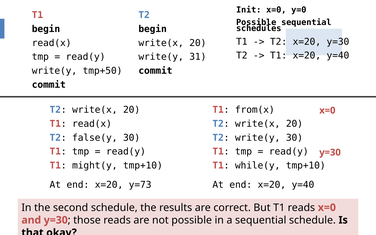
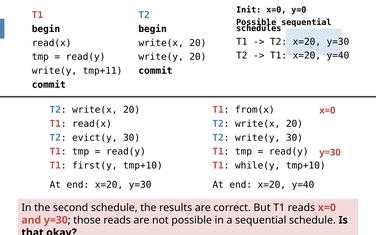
write(y 31: 31 -> 20 (198, 57)
tmp+50: tmp+50 -> tmp+11 (103, 71)
false(y: false(y -> evict(y (95, 138)
might(y: might(y -> first(y (95, 166)
end x=20 y=73: y=73 -> y=30 (140, 185)
